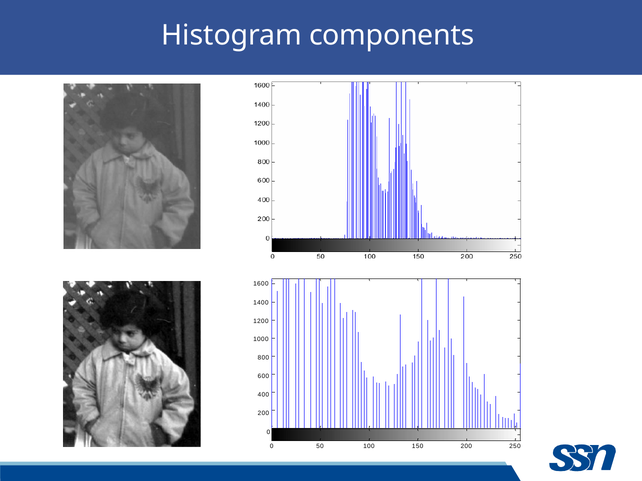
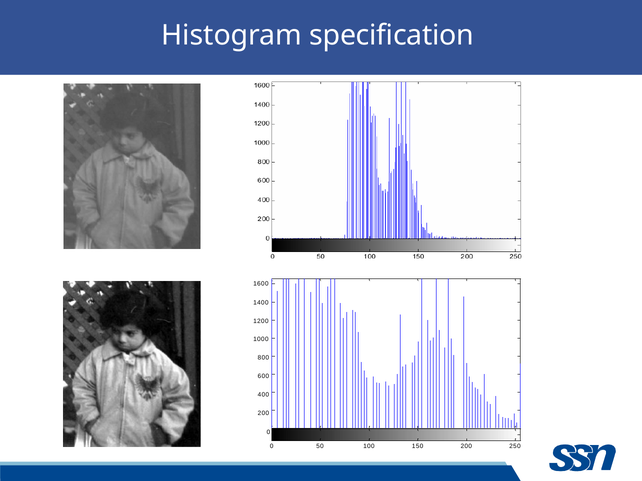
components: components -> specification (392, 35)
